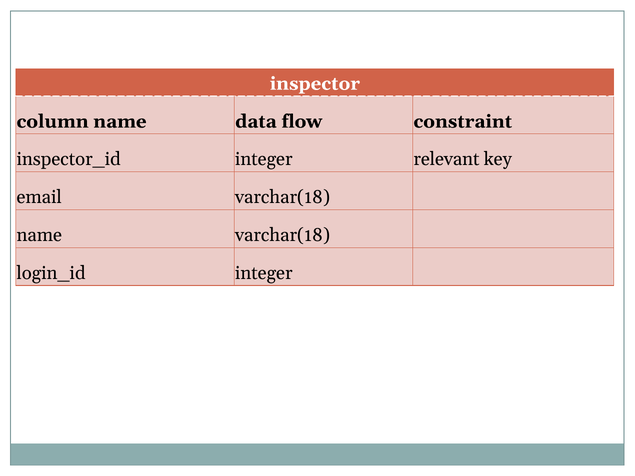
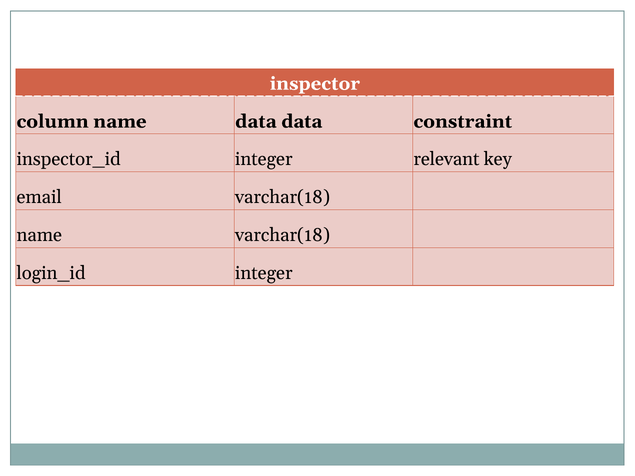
data flow: flow -> data (302, 122)
